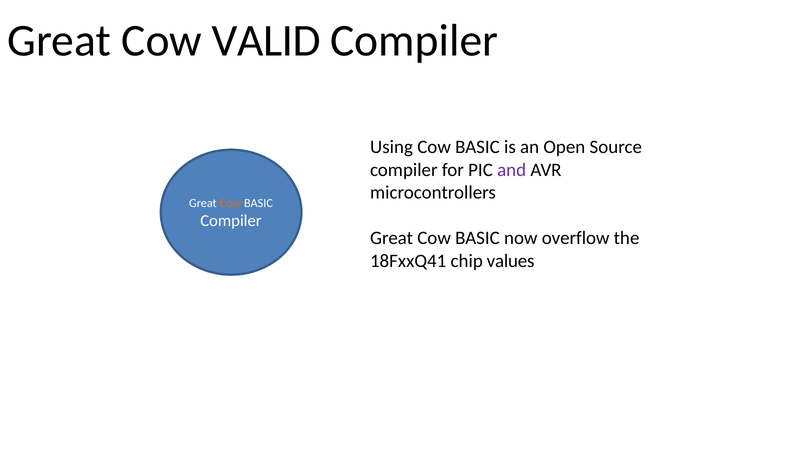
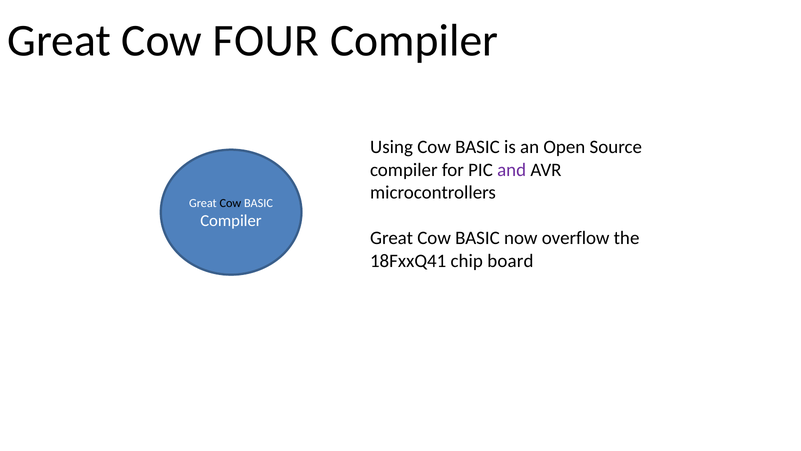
VALID: VALID -> FOUR (266, 41)
Cow colour: orange -> black (230, 203)
values: values -> board (510, 261)
